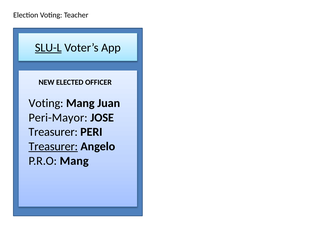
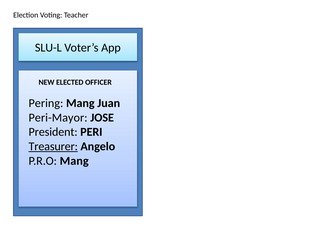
SLU-L underline: present -> none (48, 48)
Voting: Voting -> Pering (46, 103)
Treasurer: Treasurer -> President (53, 132)
